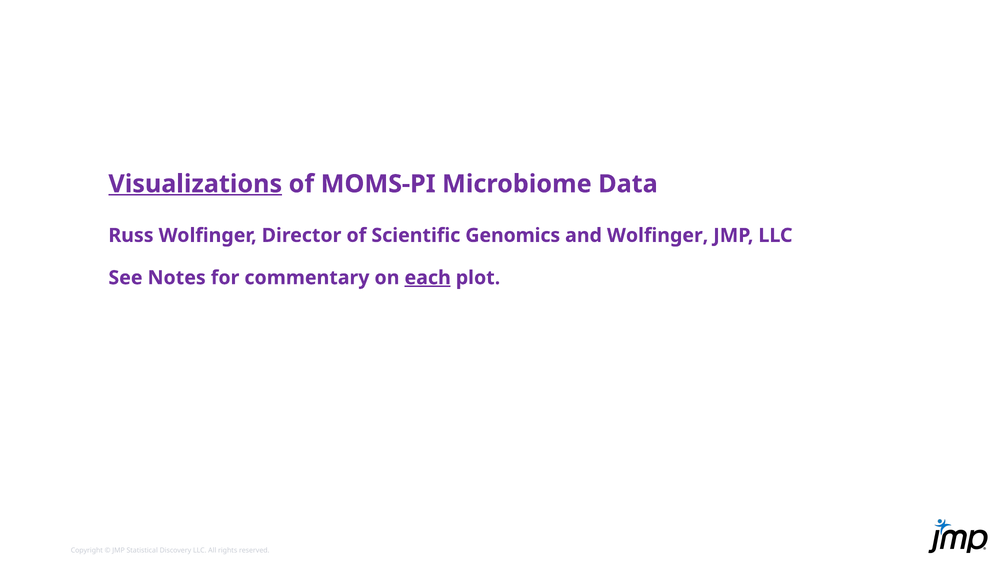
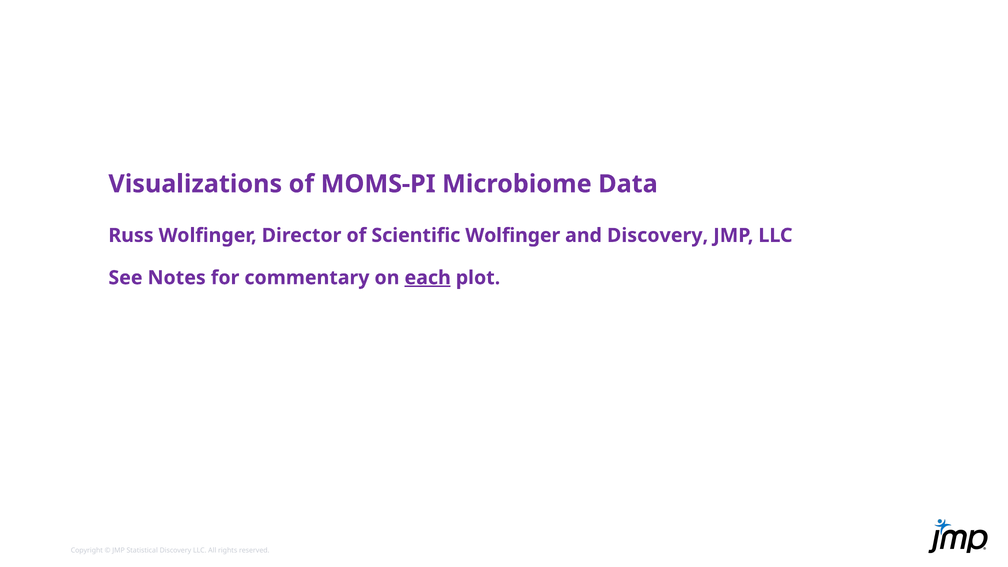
Visualizations underline: present -> none (195, 184)
Scientific Genomics: Genomics -> Wolfinger (513, 235)
and Wolfinger: Wolfinger -> Discovery (658, 235)
